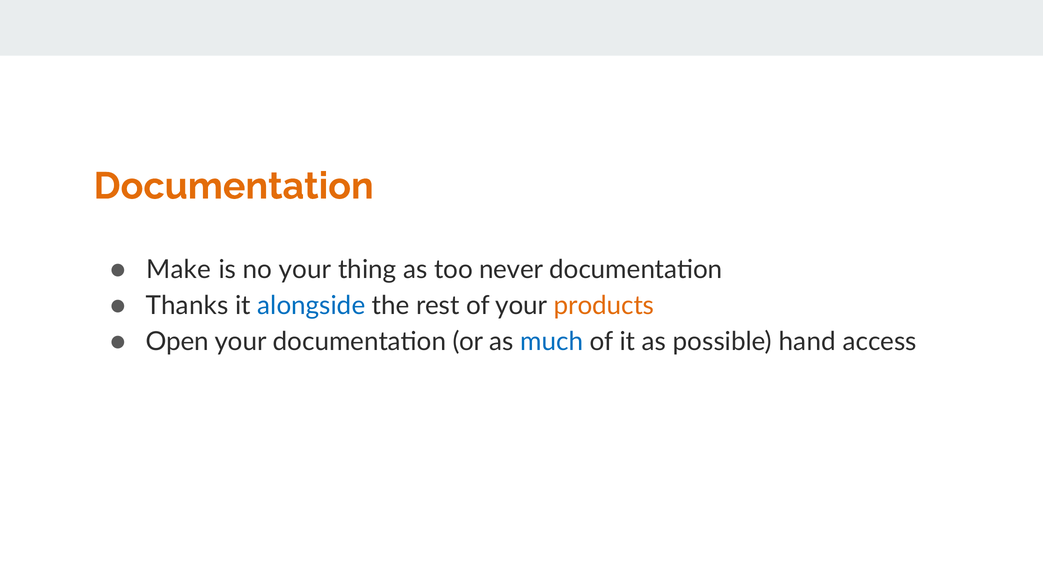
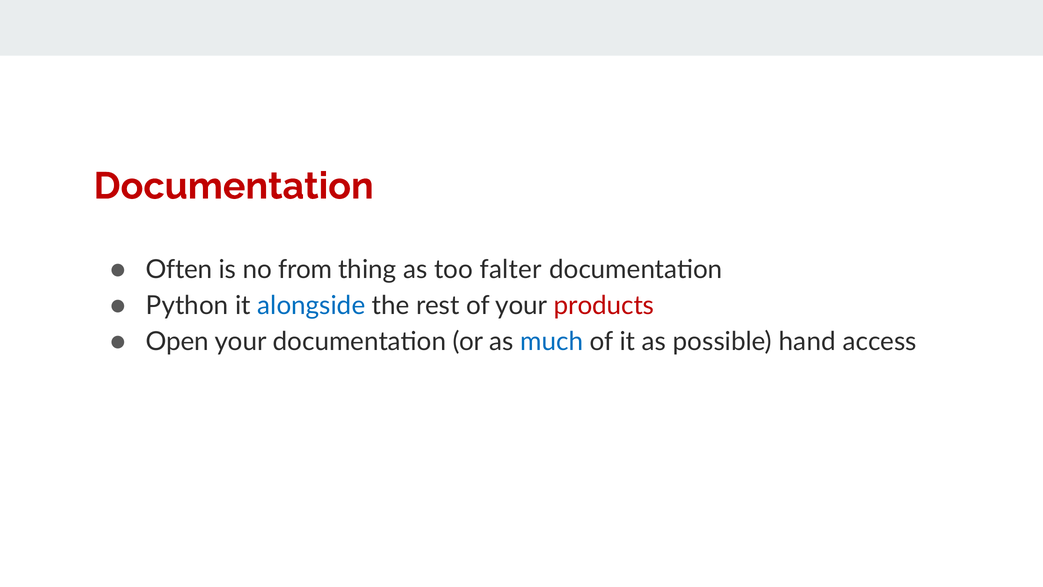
Documentation colour: orange -> red (234, 186)
Make: Make -> Often (179, 270)
no your: your -> from (305, 270)
never: never -> falter (511, 270)
Thanks: Thanks -> Python (187, 306)
products colour: orange -> red (604, 306)
